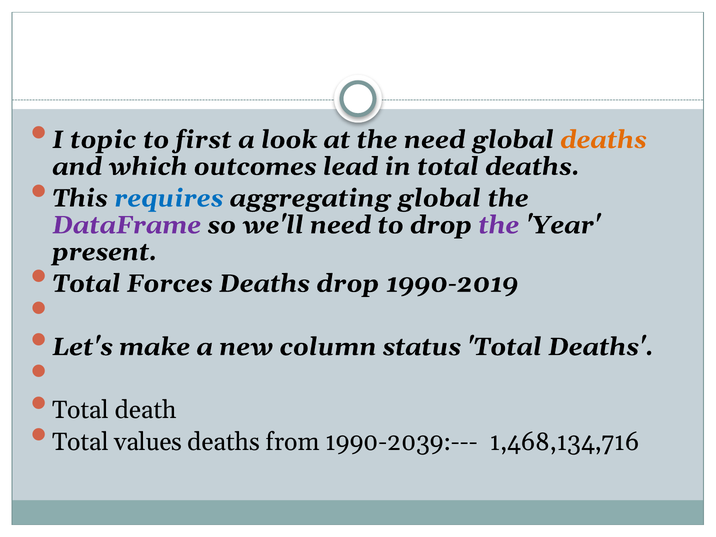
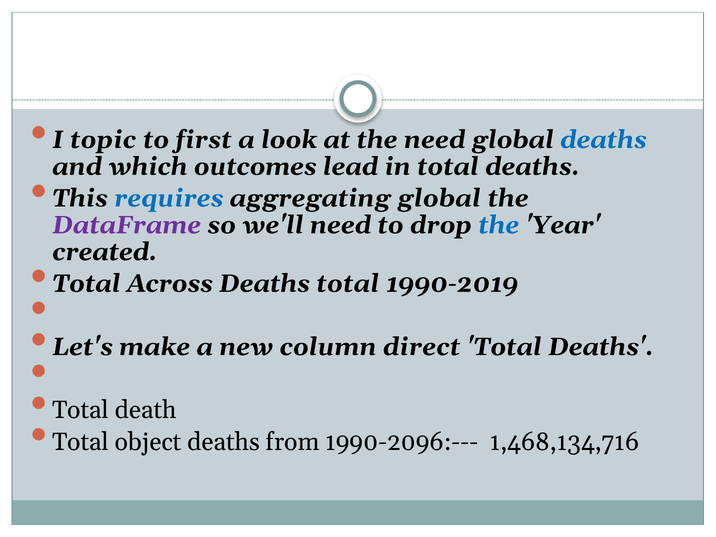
deaths colour: orange -> blue (603, 140)
the colour: purple -> blue (499, 225)
present: present -> created (105, 252)
Forces: Forces -> Across (170, 284)
Deaths drop: drop -> total (348, 284)
status: status -> direct (421, 347)
values: values -> object (148, 442)
1990-2039:---: 1990-2039:--- -> 1990-2096:--- (402, 442)
